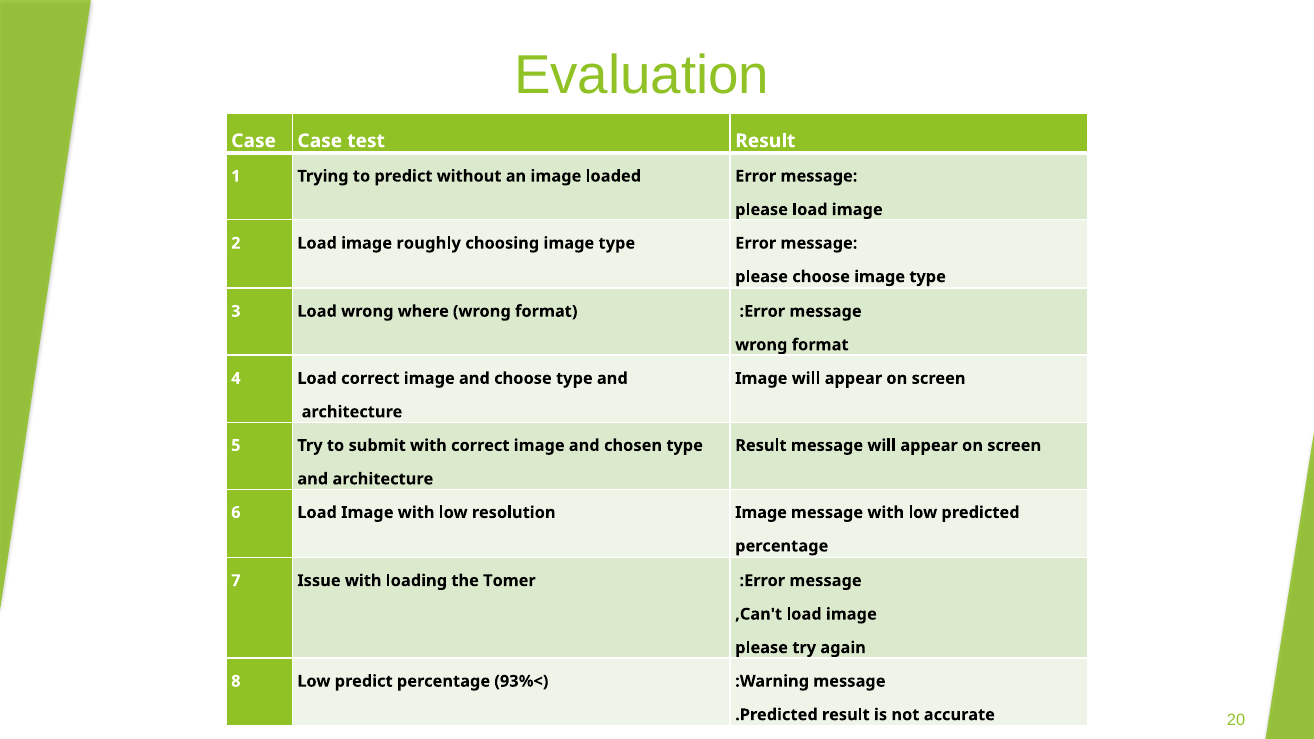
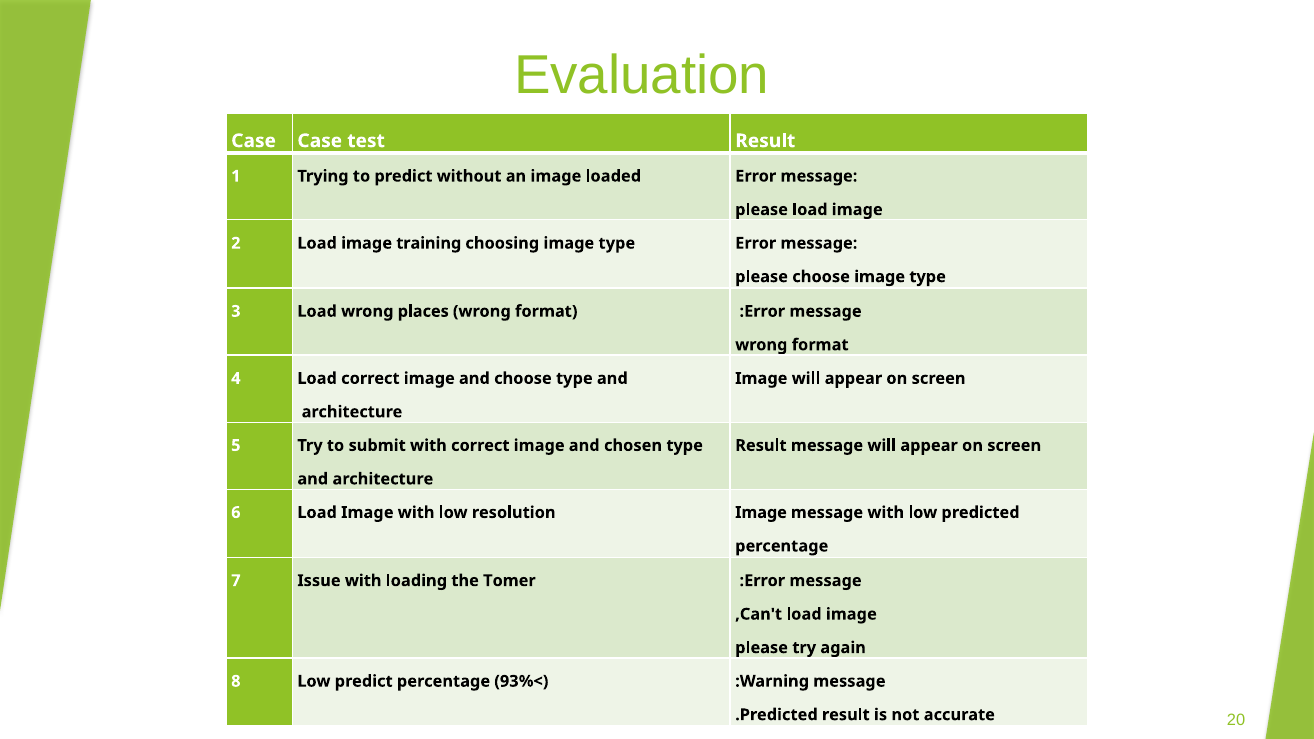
roughly: roughly -> training (429, 243)
where: where -> places (423, 311)
